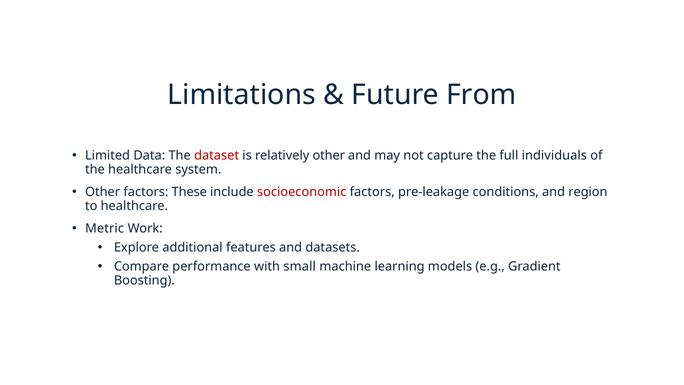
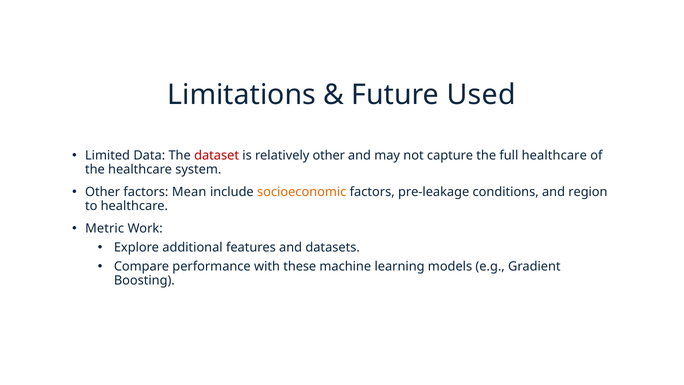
From: From -> Used (481, 95)
full individuals: individuals -> healthcare (554, 156)
These: These -> Mean (189, 192)
socioeconomic colour: red -> orange (302, 192)
small: small -> these (300, 266)
